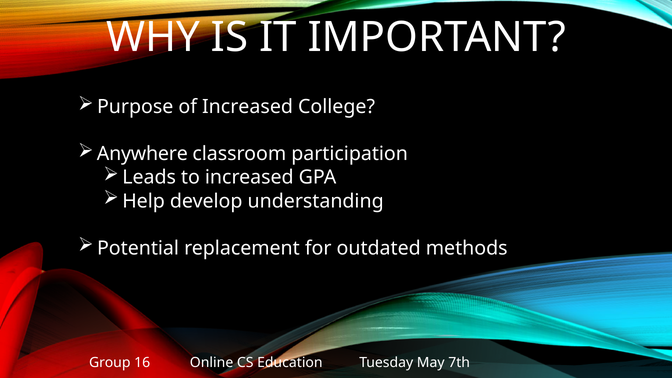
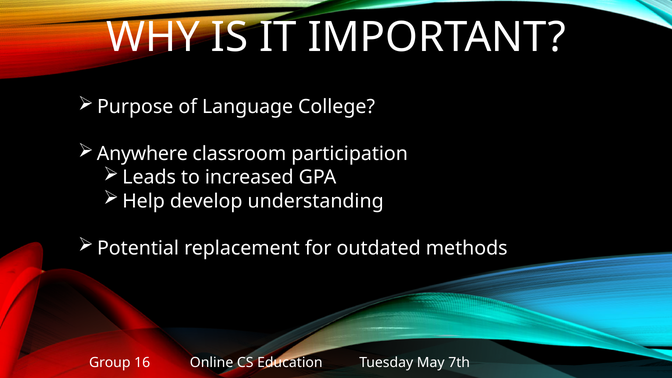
of Increased: Increased -> Language (248, 107)
